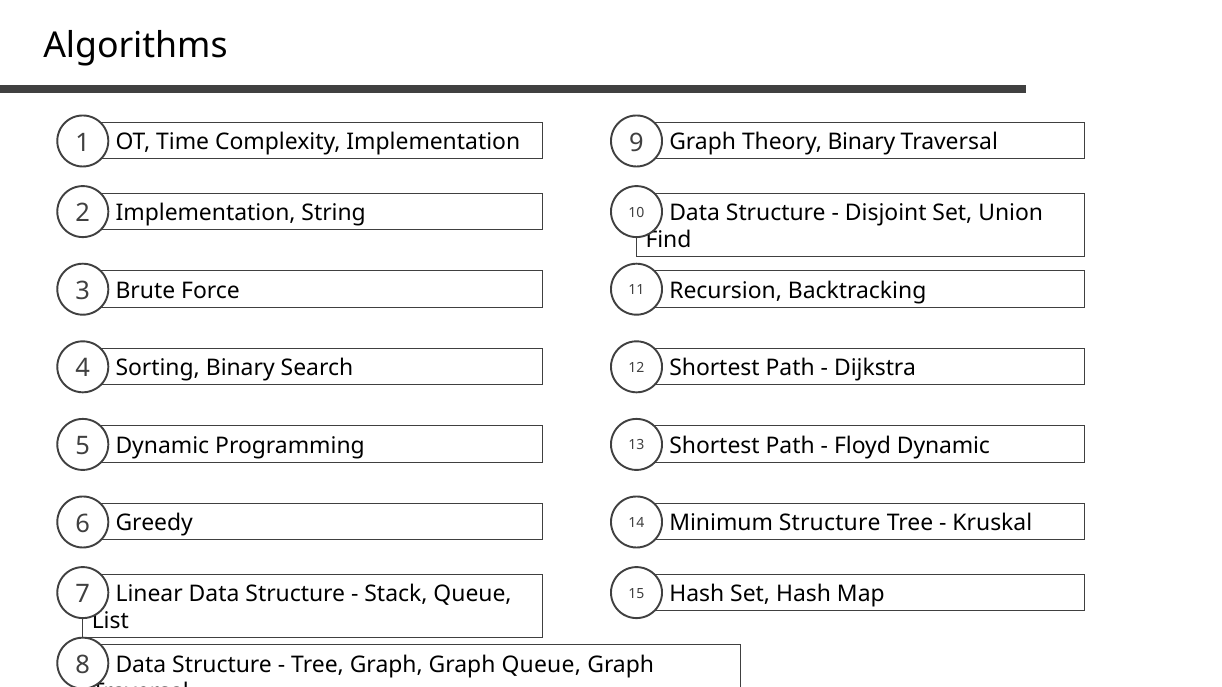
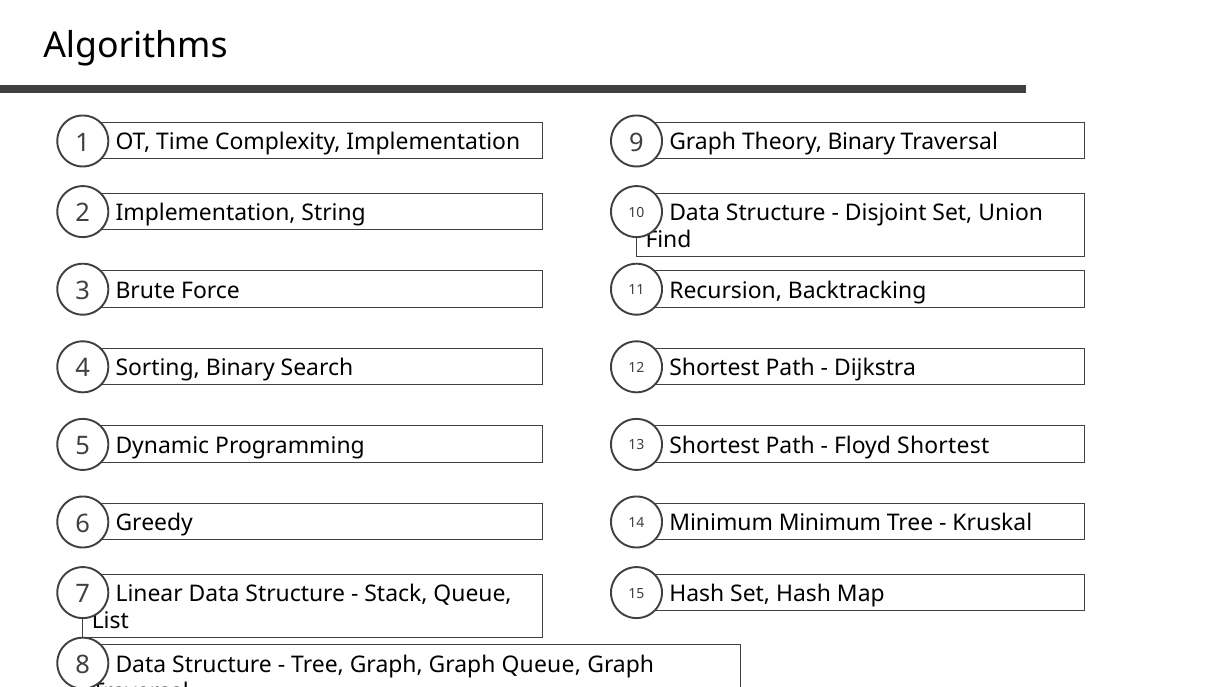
Floyd Dynamic: Dynamic -> Shortest (943, 446)
Minimum Structure: Structure -> Minimum (830, 524)
